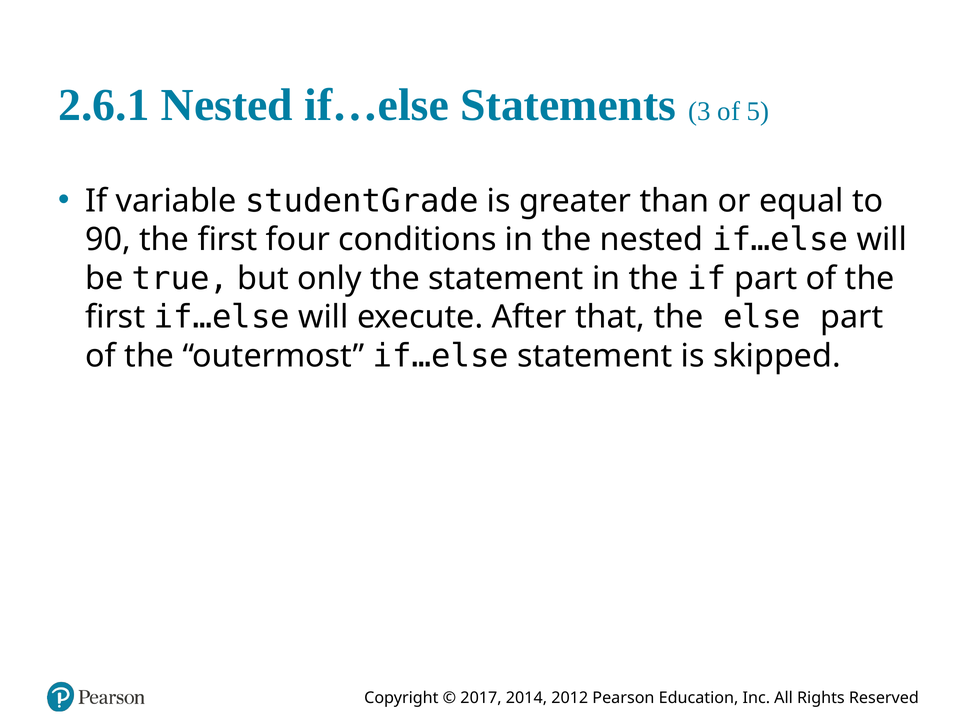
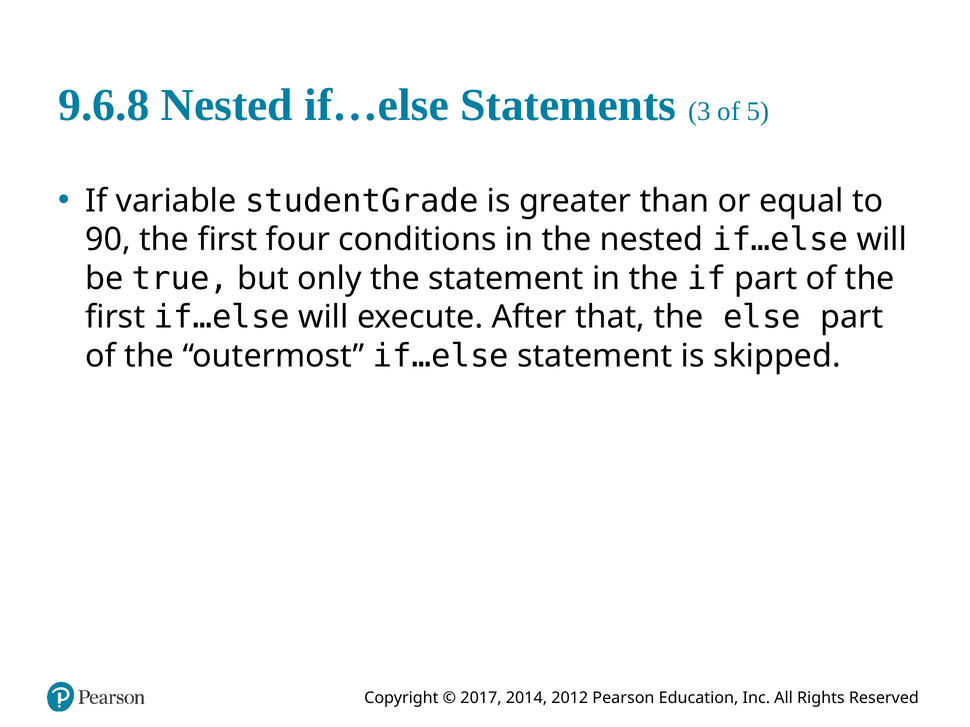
2.6.1: 2.6.1 -> 9.6.8 (104, 105)
